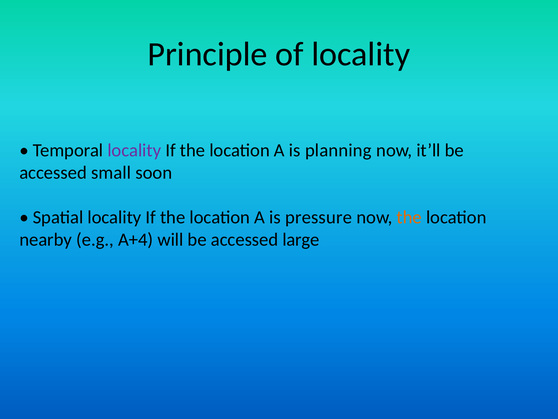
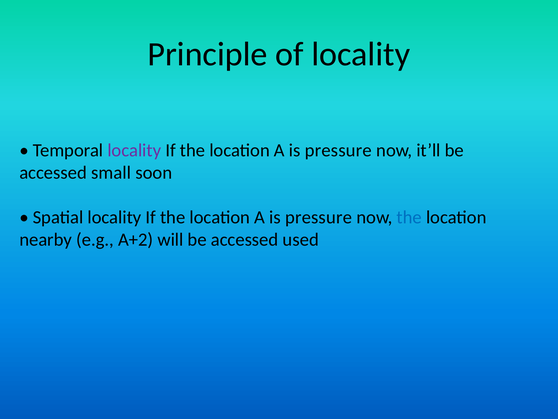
planning: planning -> pressure (338, 150)
the colour: orange -> blue (409, 217)
A+4: A+4 -> A+2 (136, 239)
large: large -> used (301, 239)
